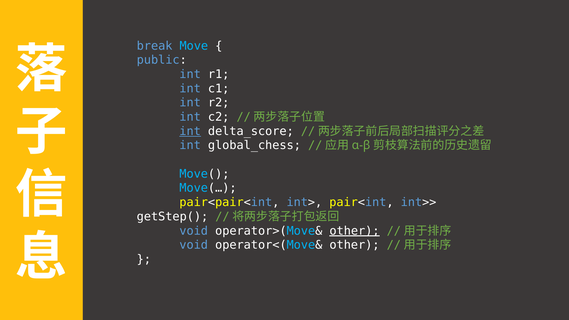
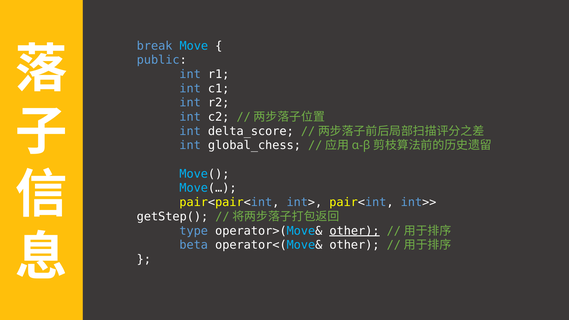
int underline: present -> none (190, 131)
void: void -> type (194, 231)
void: void -> beta (194, 245)
